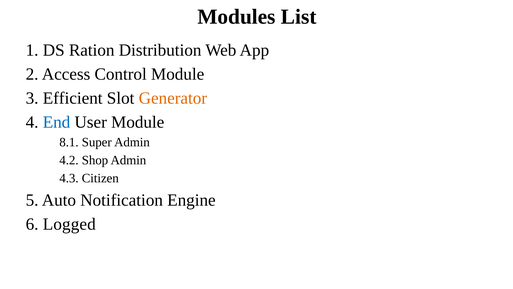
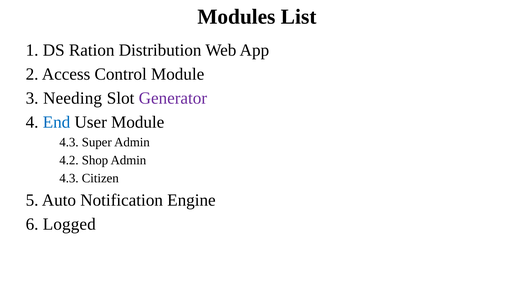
Efficient: Efficient -> Needing (73, 98)
Generator colour: orange -> purple (173, 98)
8.1: 8.1 -> 4.3 (69, 142)
